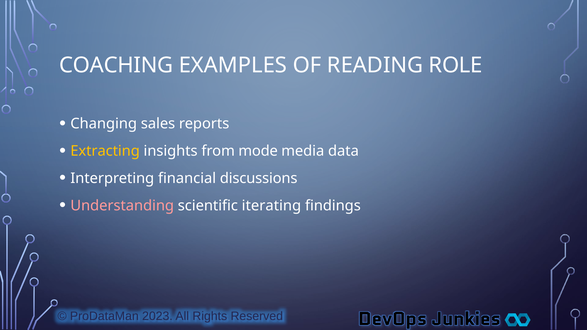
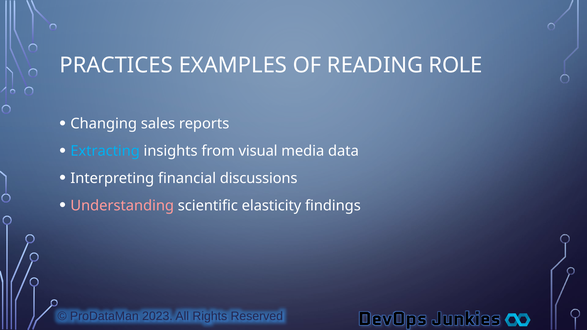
COACHING: COACHING -> PRACTICES (116, 65)
Extracting colour: yellow -> light blue (105, 151)
mode: mode -> visual (258, 151)
iterating: iterating -> elasticity (272, 206)
